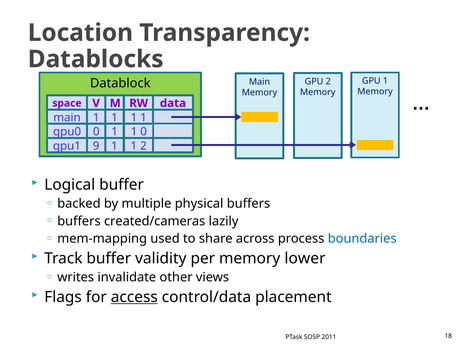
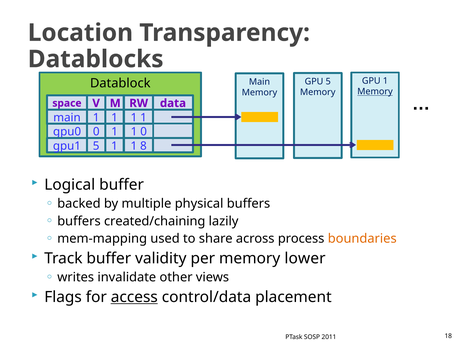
GPU 2: 2 -> 5 (328, 81)
Memory underline: none -> present (375, 92)
gpu1 9: 9 -> 5 (96, 146)
1 2: 2 -> 8 (143, 146)
created/cameras: created/cameras -> created/chaining (155, 221)
boundaries colour: blue -> orange (362, 239)
